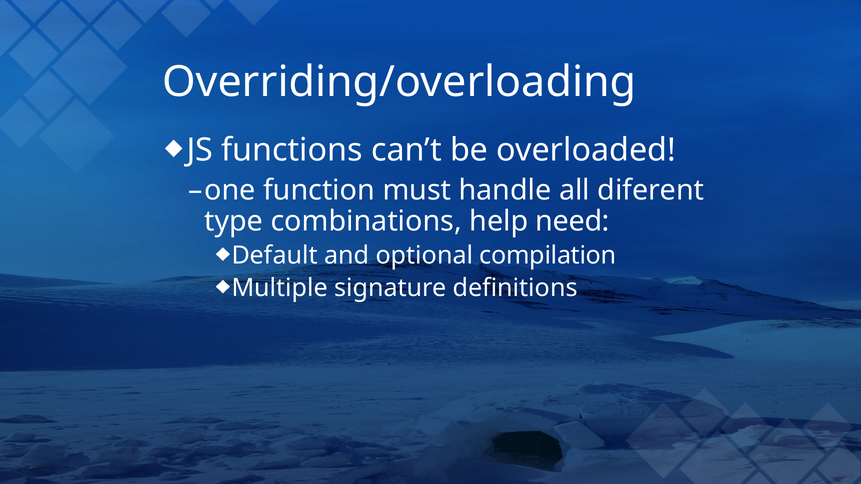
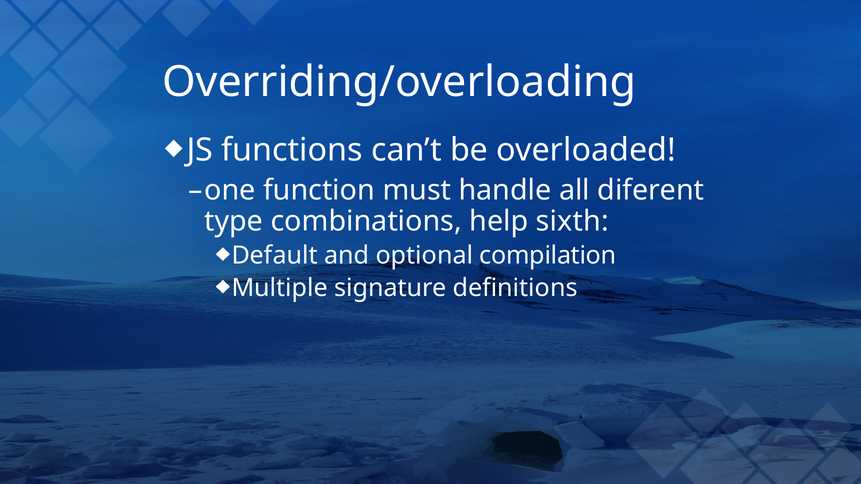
need: need -> sixth (572, 221)
